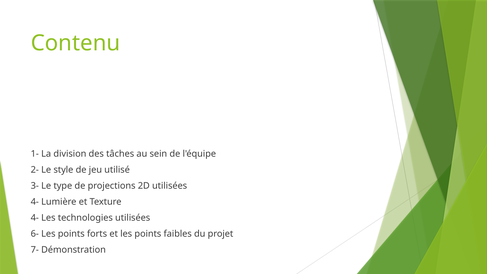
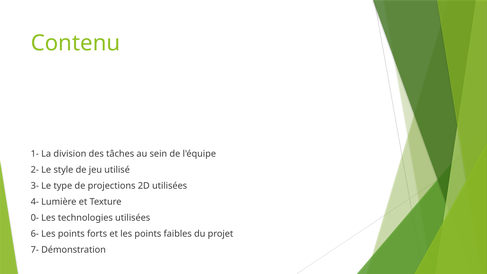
4-: 4- -> 0- (35, 218)
